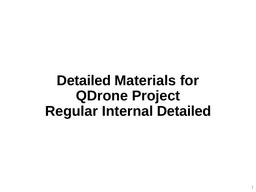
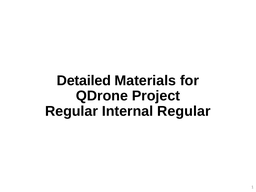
Internal Detailed: Detailed -> Regular (184, 111)
